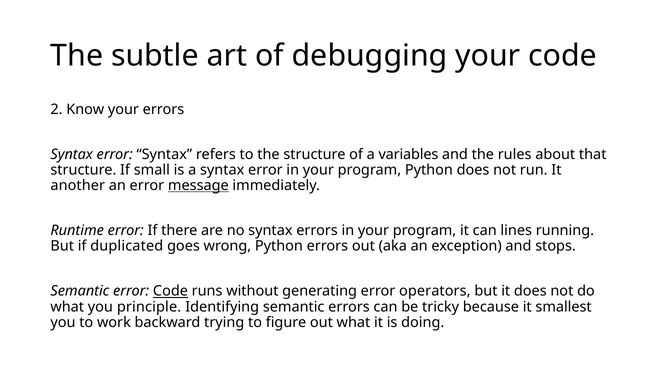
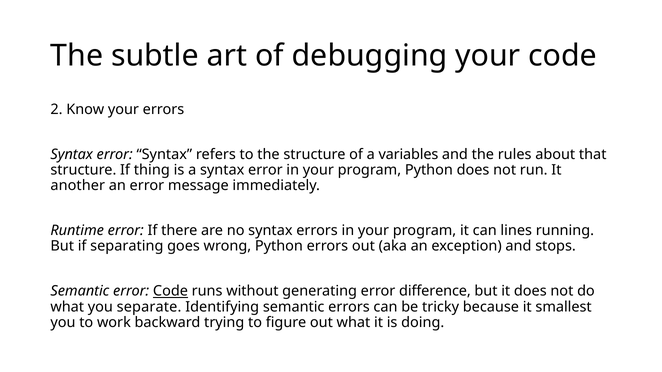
small: small -> thing (152, 170)
message underline: present -> none (198, 186)
duplicated: duplicated -> separating (127, 246)
operators: operators -> difference (435, 291)
principle: principle -> separate (149, 307)
